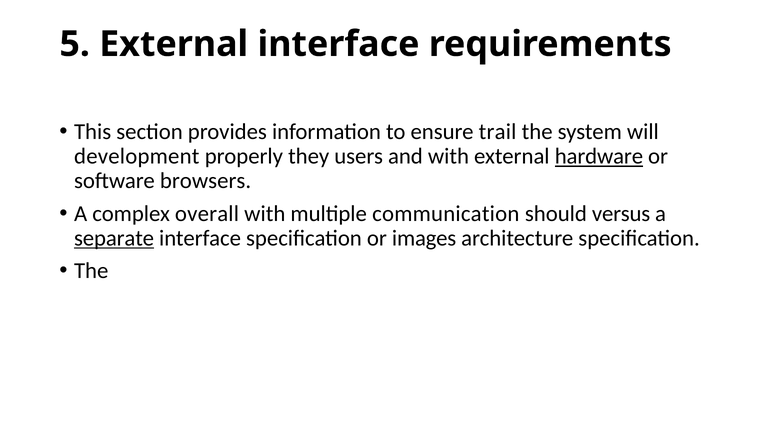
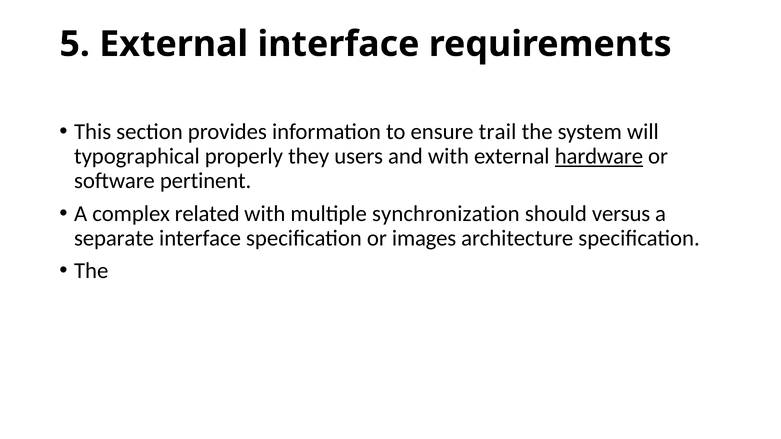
development: development -> typographical (137, 157)
browsers: browsers -> pertinent (206, 181)
overall: overall -> related (207, 214)
communication: communication -> synchronization (446, 214)
separate underline: present -> none (114, 238)
